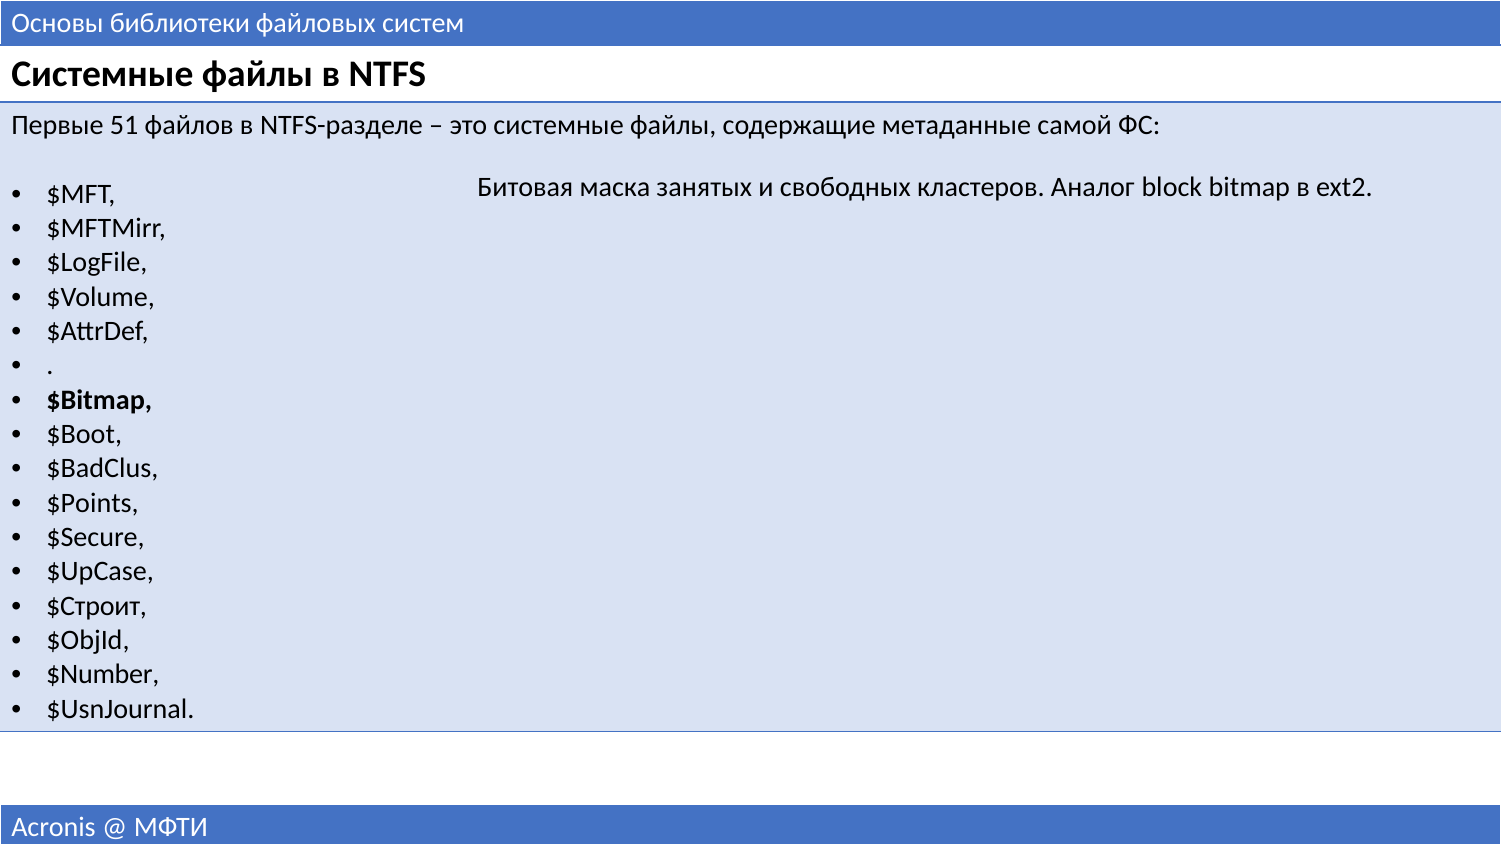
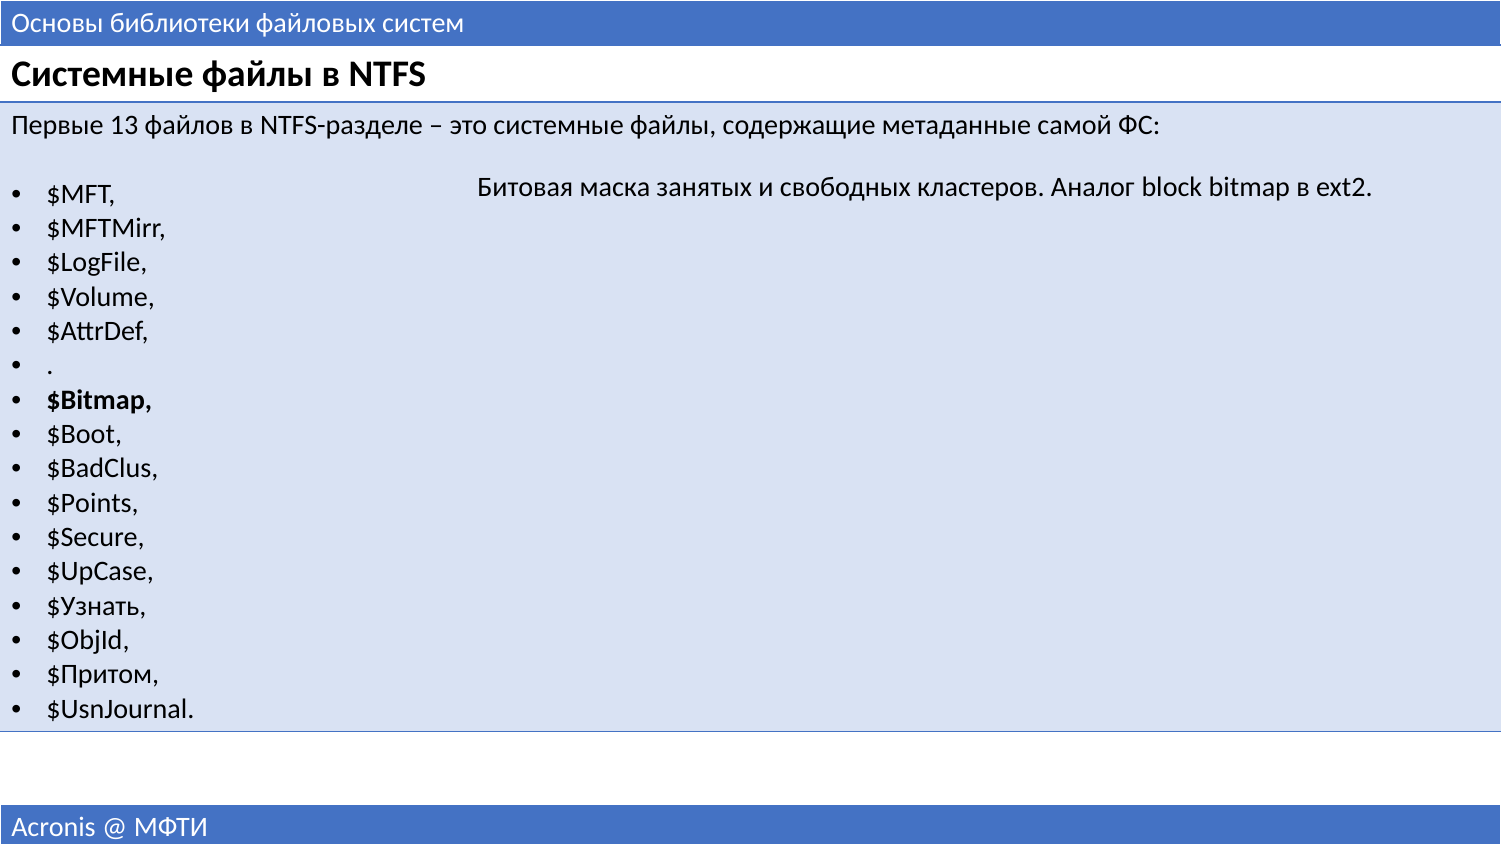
51: 51 -> 13 (124, 125)
$Строит: $Строит -> $Узнать (96, 606)
$Number: $Number -> $Притом (103, 675)
